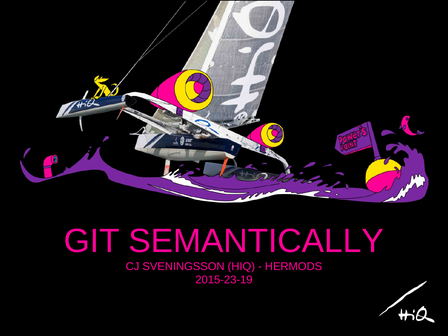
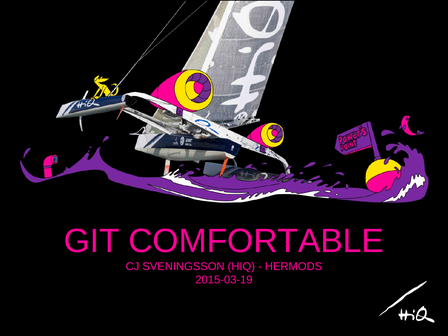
SEMANTICALLY: SEMANTICALLY -> COMFORTABLE (256, 241)
2015-23-19: 2015-23-19 -> 2015-03-19 (224, 280)
